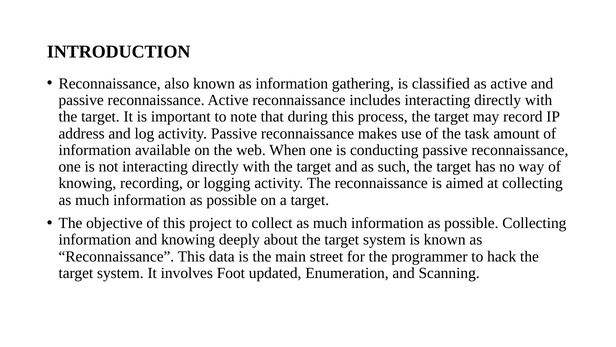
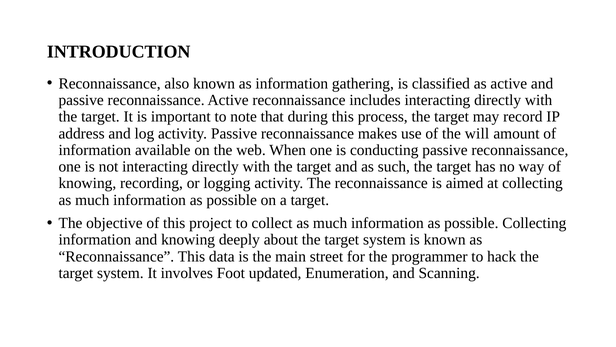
task: task -> will (477, 133)
